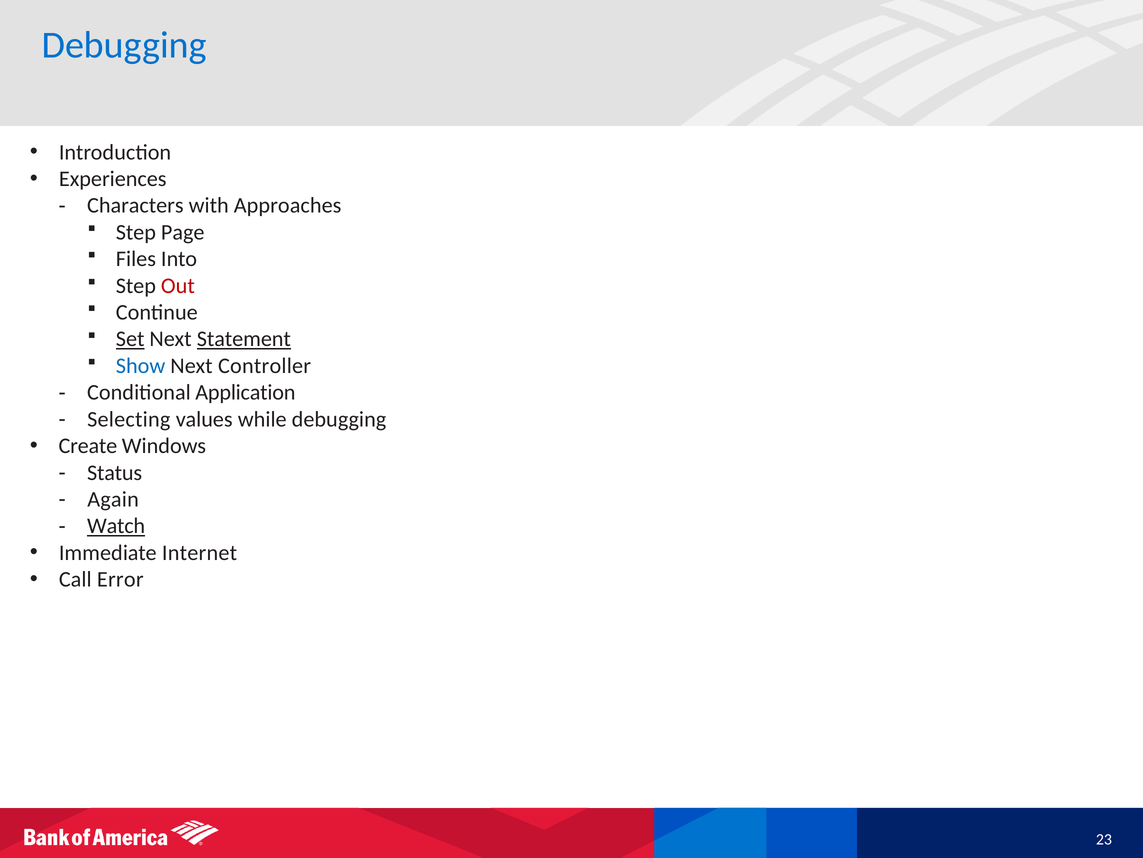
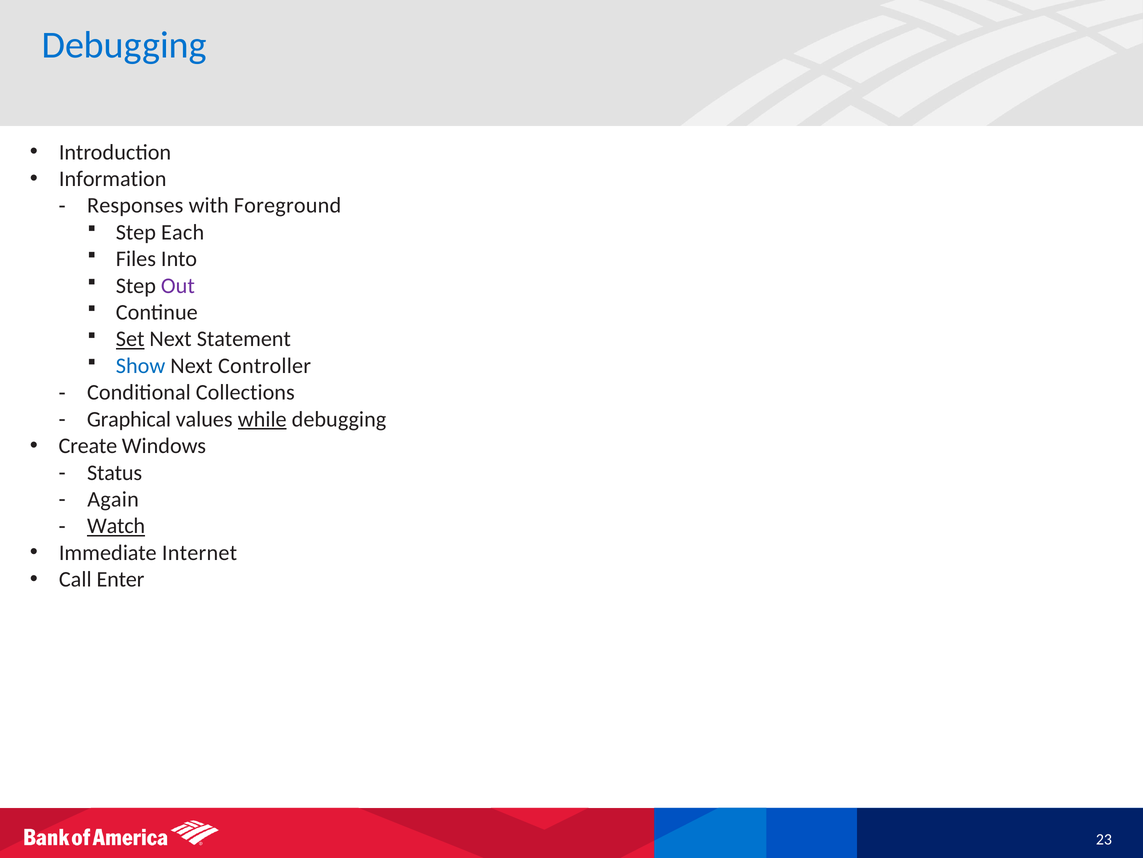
Experiences: Experiences -> Information (113, 179)
Characters: Characters -> Responses (135, 205)
Approaches: Approaches -> Foreground (288, 205)
Page: Page -> Each (183, 232)
Out colour: red -> purple (178, 285)
Statement underline: present -> none (244, 339)
Application: Application -> Collections (245, 392)
Selecting: Selecting -> Graphical (129, 419)
while underline: none -> present (262, 419)
Error: Error -> Enter (121, 579)
